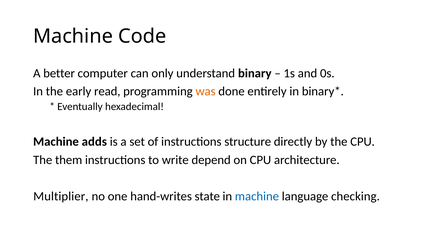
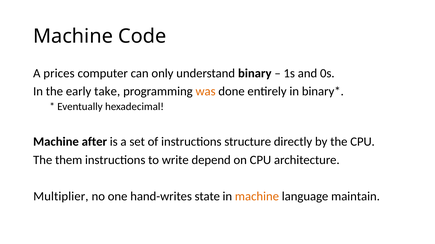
better: better -> prices (59, 74)
read: read -> take (107, 92)
adds: adds -> after (94, 142)
machine colour: blue -> orange (257, 197)
checking: checking -> maintain (356, 197)
